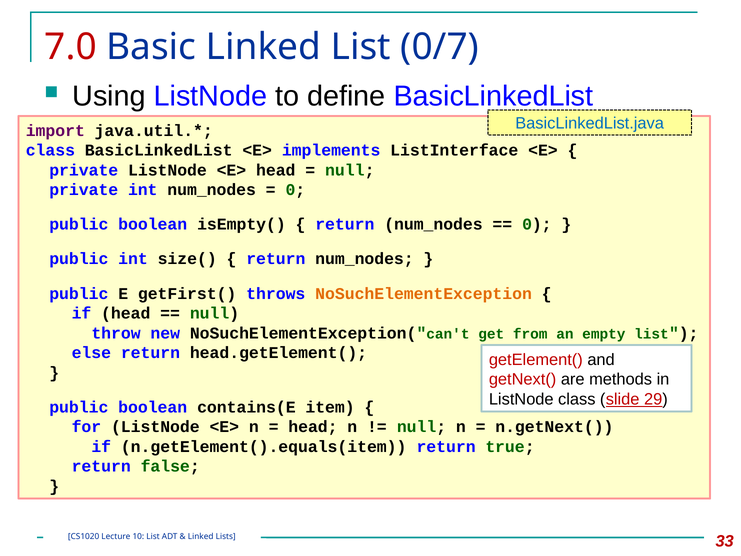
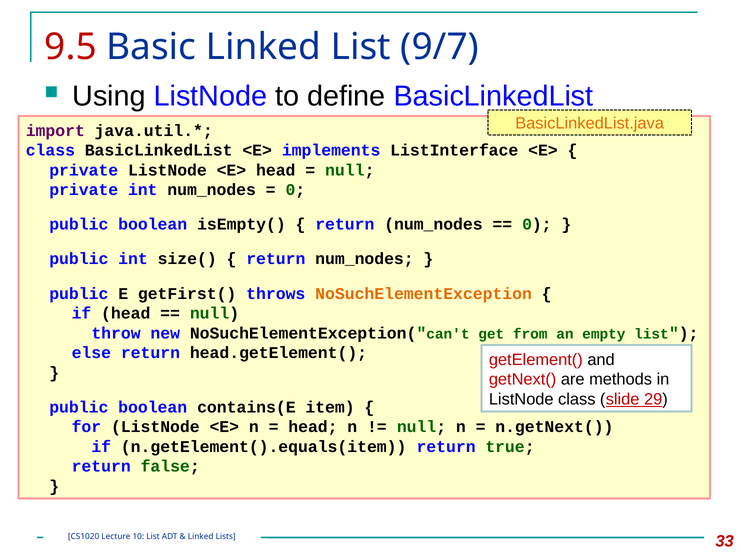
7.0: 7.0 -> 9.5 (71, 47)
0/7: 0/7 -> 9/7 (440, 47)
BasicLinkedList.java colour: blue -> orange (590, 123)
